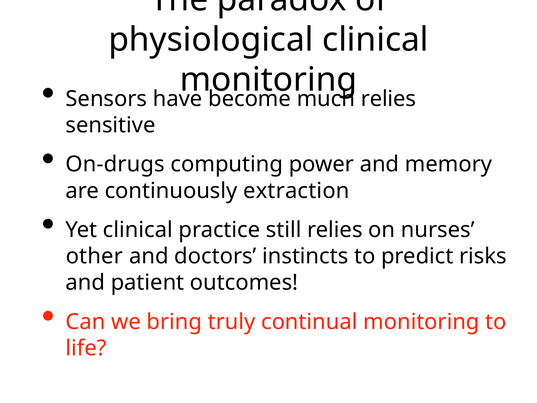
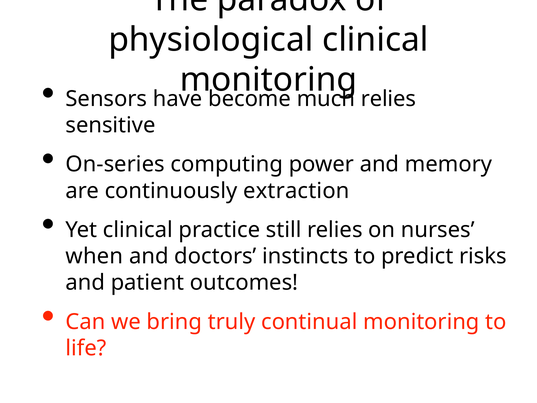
On-drugs: On-drugs -> On-series (115, 164)
other: other -> when (94, 256)
